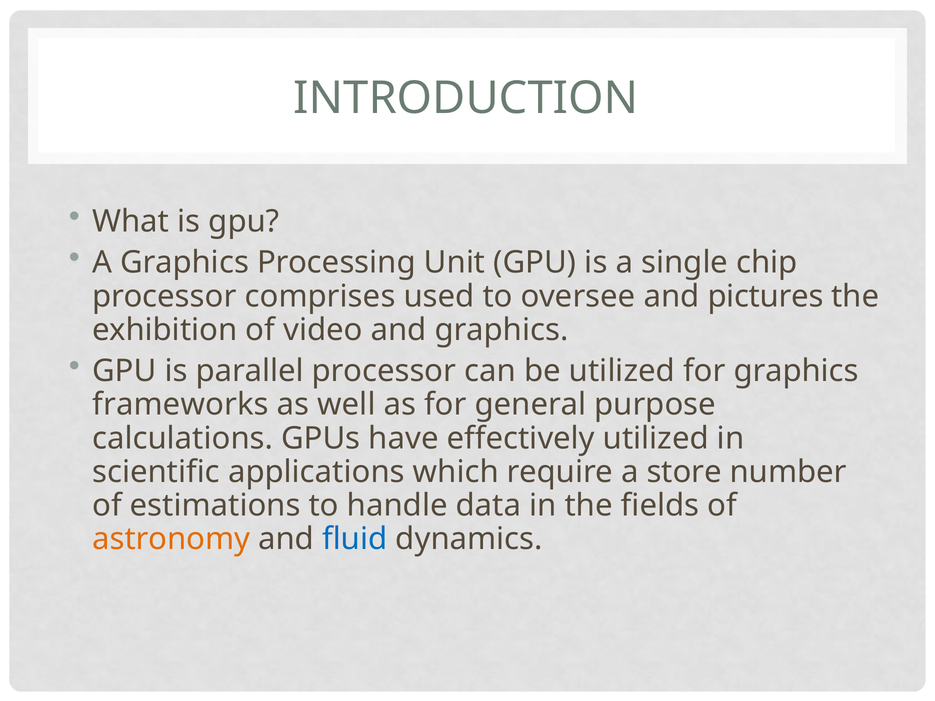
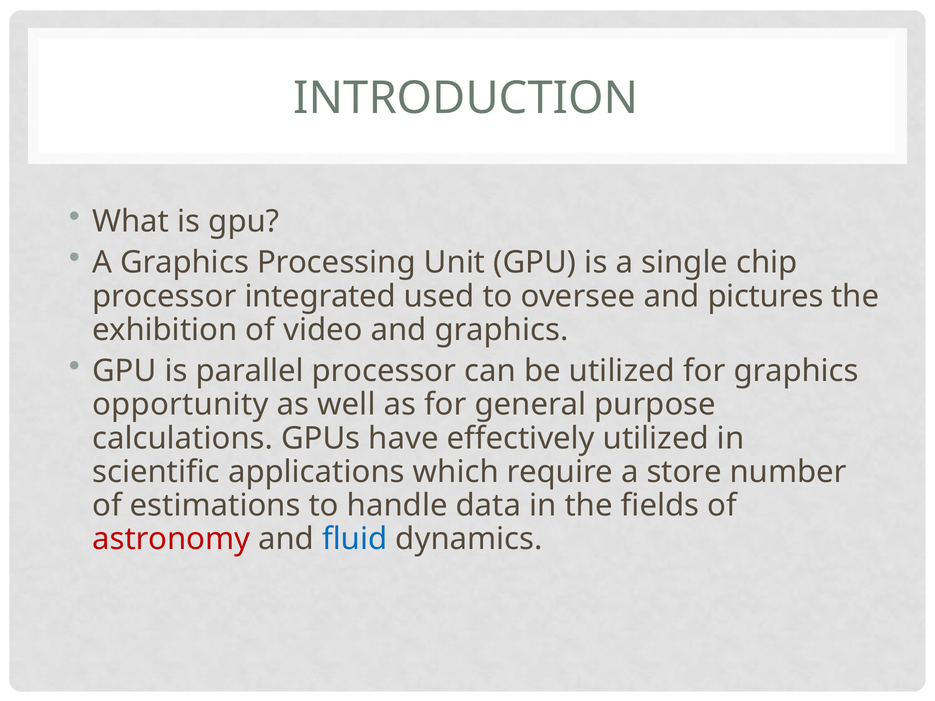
comprises: comprises -> integrated (320, 296)
frameworks: frameworks -> opportunity (180, 405)
astronomy colour: orange -> red (171, 539)
